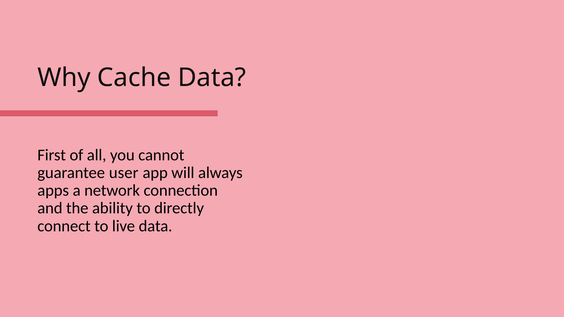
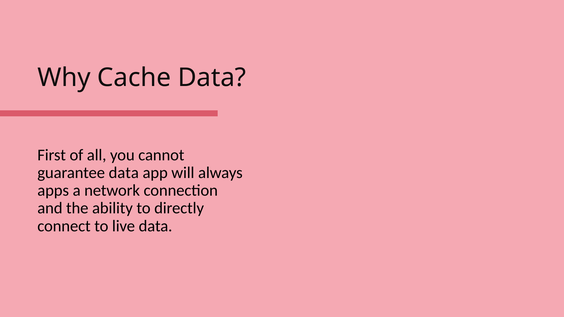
guarantee user: user -> data (124, 173)
